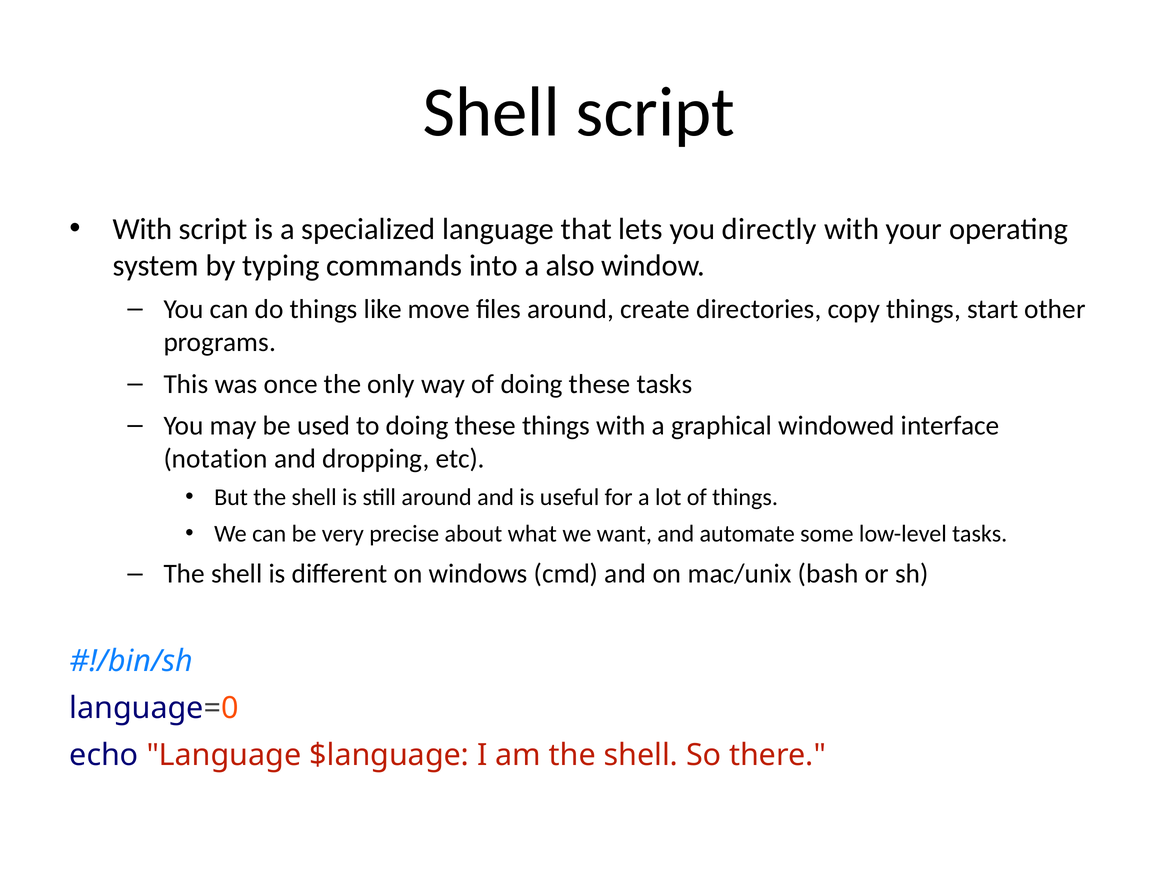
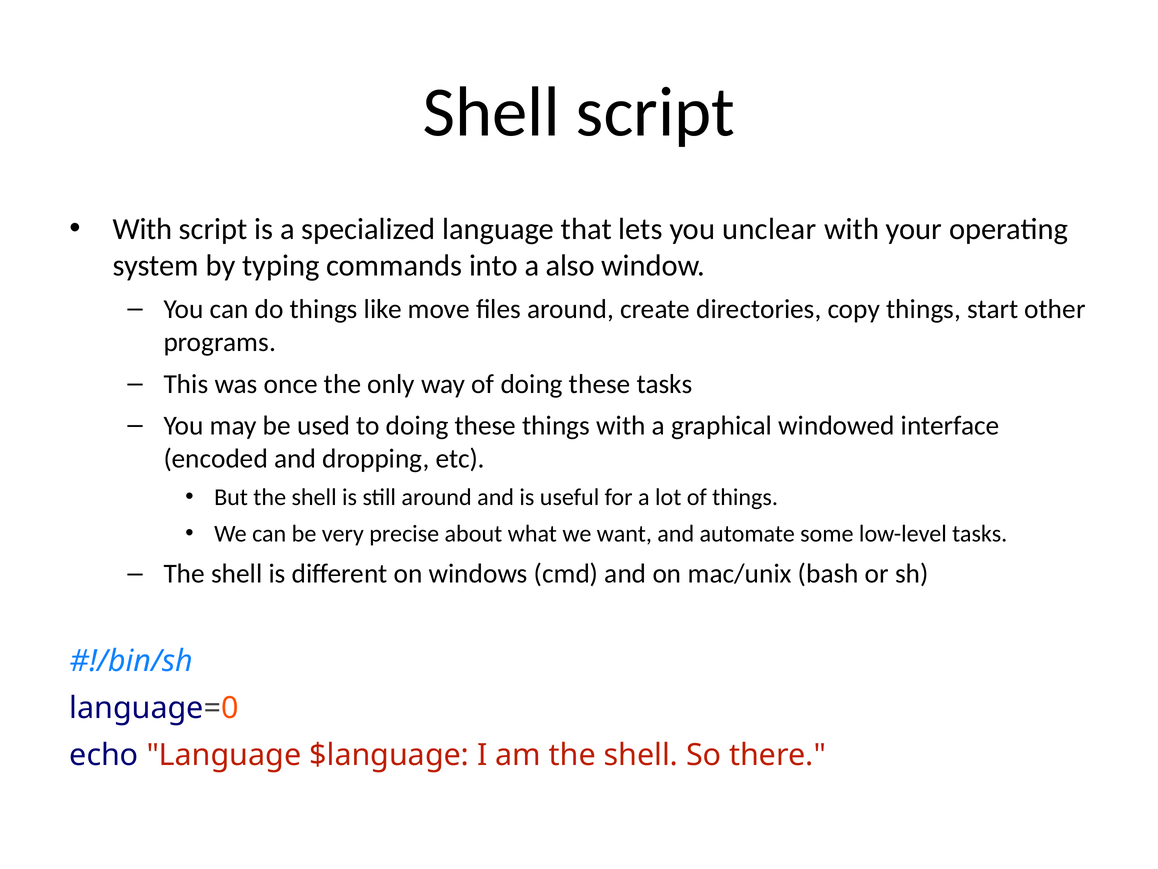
directly: directly -> unclear (769, 229)
notation: notation -> encoded (216, 458)
